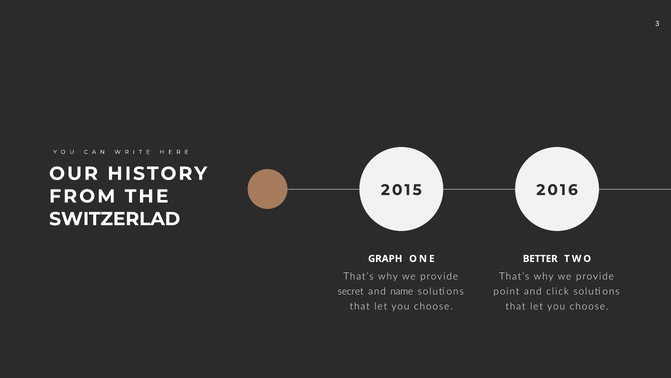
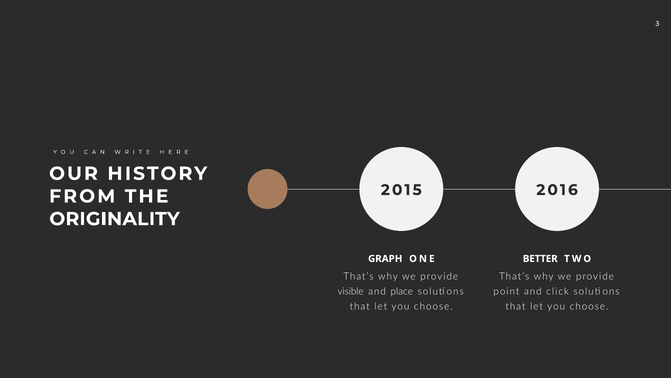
SWITZERLAD: SWITZERLAD -> ORIGINALITY (115, 219)
secret: secret -> visible (351, 291)
name: name -> place (402, 291)
